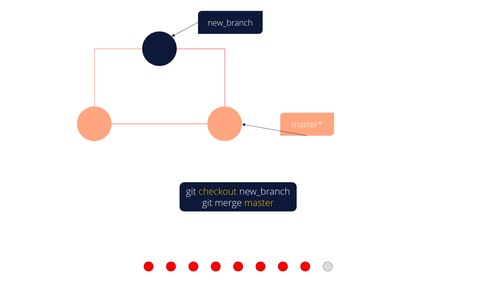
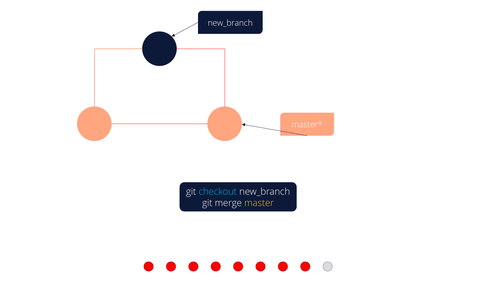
checkout colour: yellow -> light blue (218, 192)
